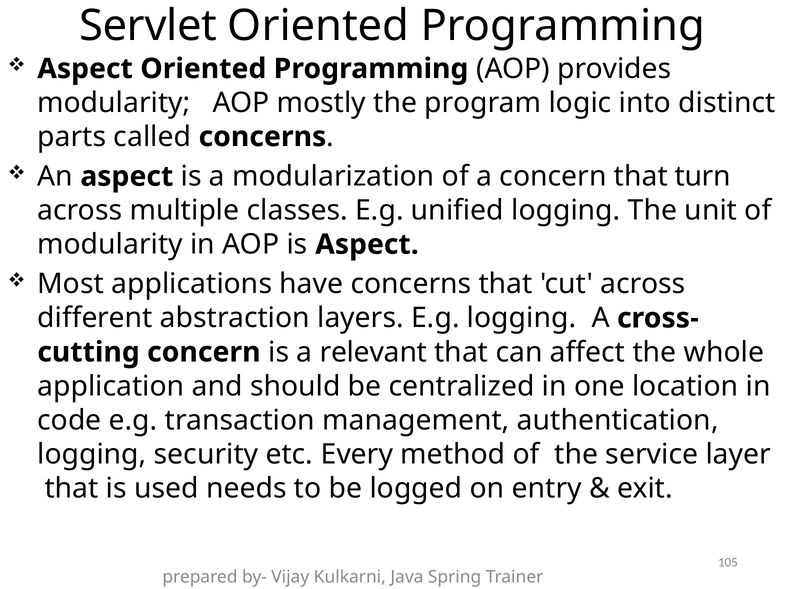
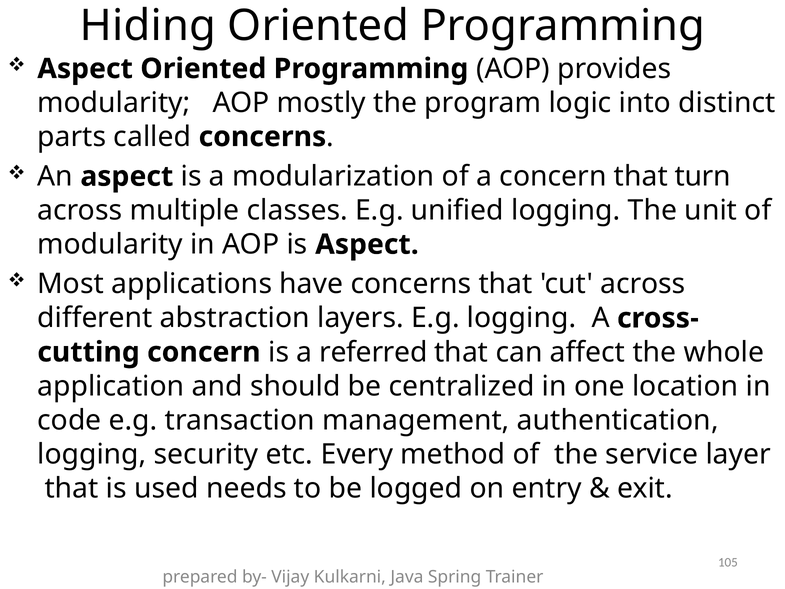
Servlet: Servlet -> Hiding (148, 26)
relevant: relevant -> referred (373, 352)
